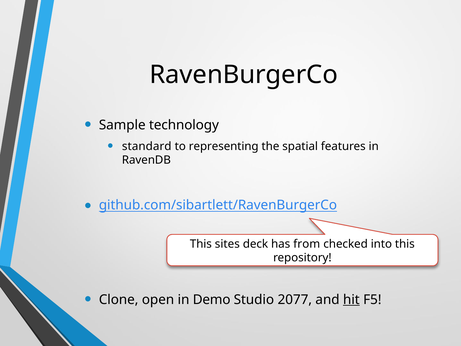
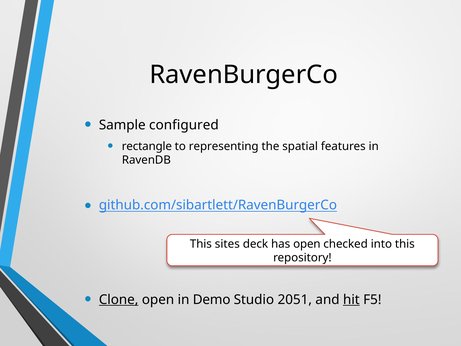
technology: technology -> configured (184, 125)
standard: standard -> rectangle (147, 146)
has from: from -> open (307, 244)
Clone underline: none -> present (119, 299)
2077: 2077 -> 2051 (295, 299)
